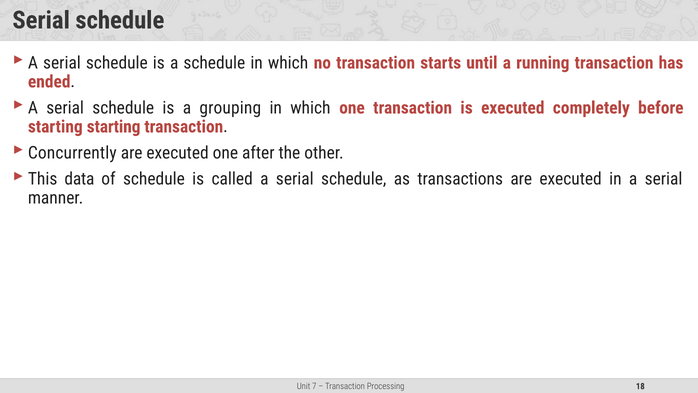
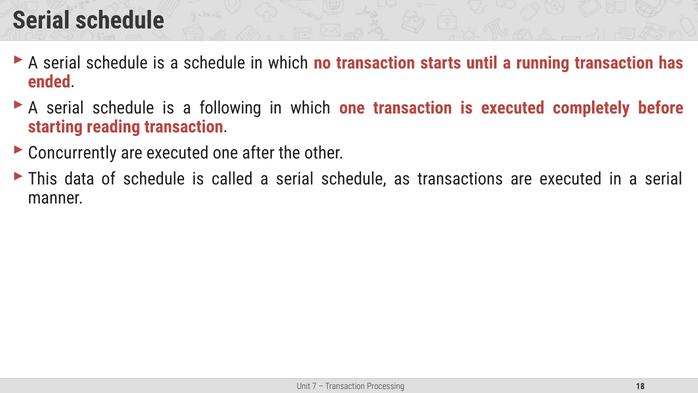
grouping: grouping -> following (230, 108)
starting starting: starting -> reading (113, 127)
